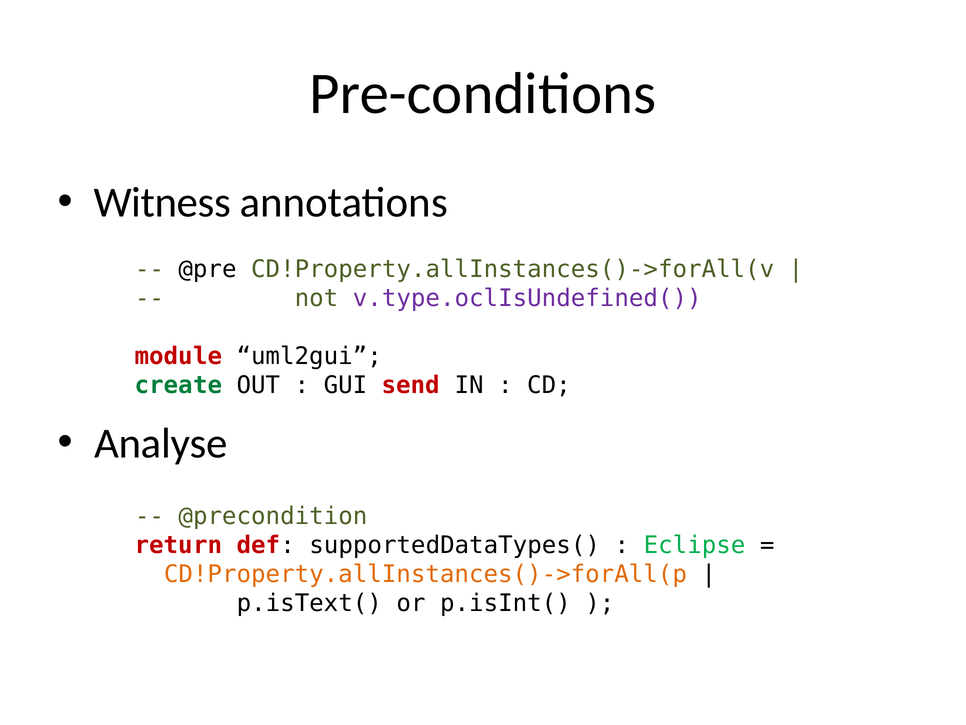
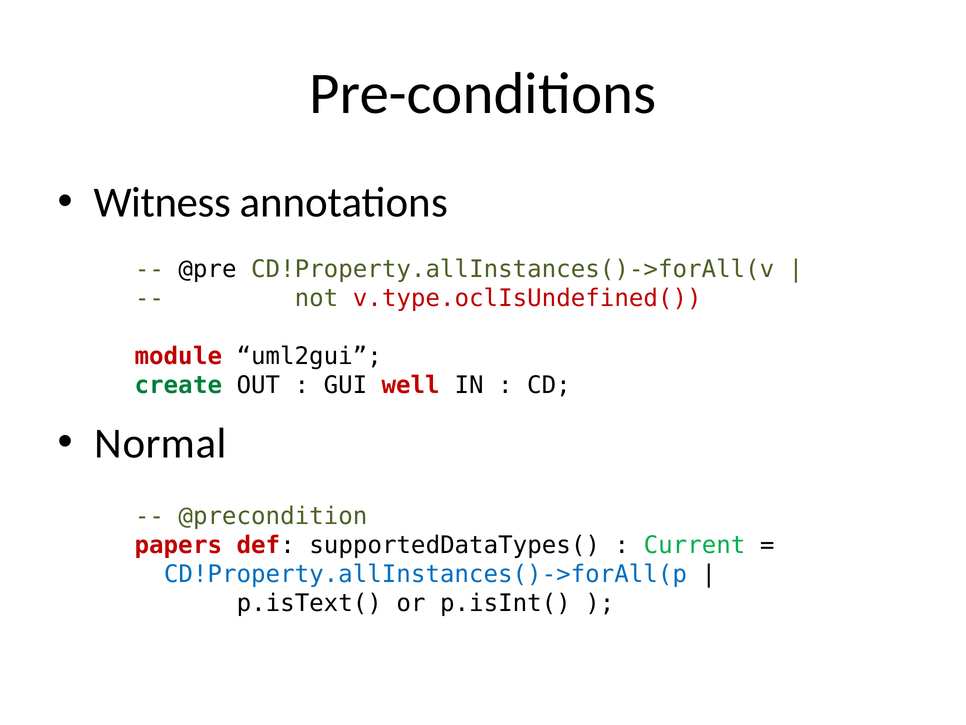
v.type.oclIsUndefined( colour: purple -> red (527, 298)
send: send -> well (411, 385)
Analyse: Analyse -> Normal (160, 443)
return: return -> papers (179, 545)
Eclipse: Eclipse -> Current (695, 545)
CD!Property.allInstances()->forAll(p colour: orange -> blue (425, 574)
